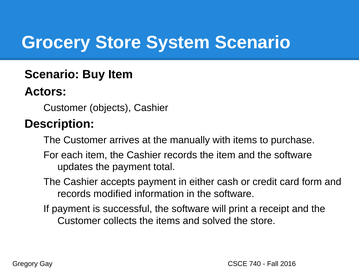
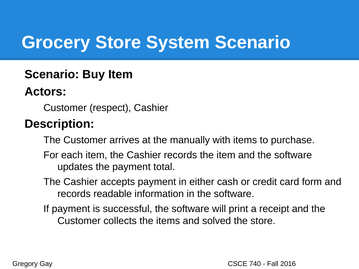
objects: objects -> respect (110, 108)
modified: modified -> readable (113, 194)
